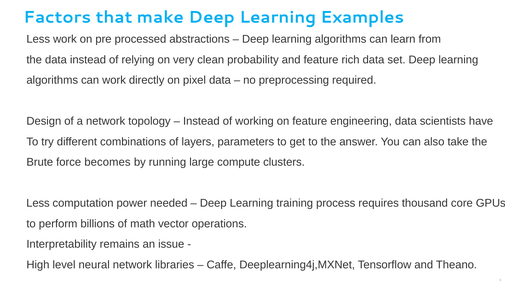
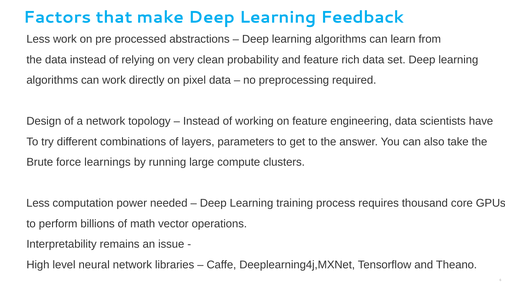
Examples: Examples -> Feedback (362, 17)
becomes: becomes -> learnings (107, 162)
